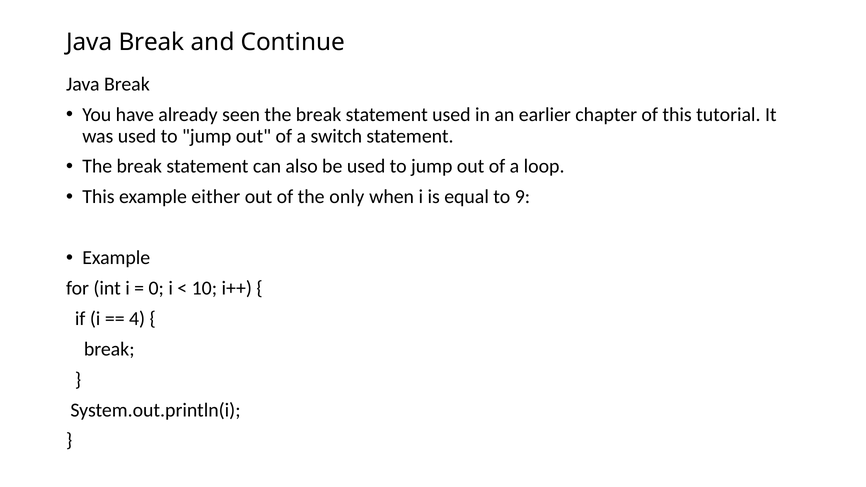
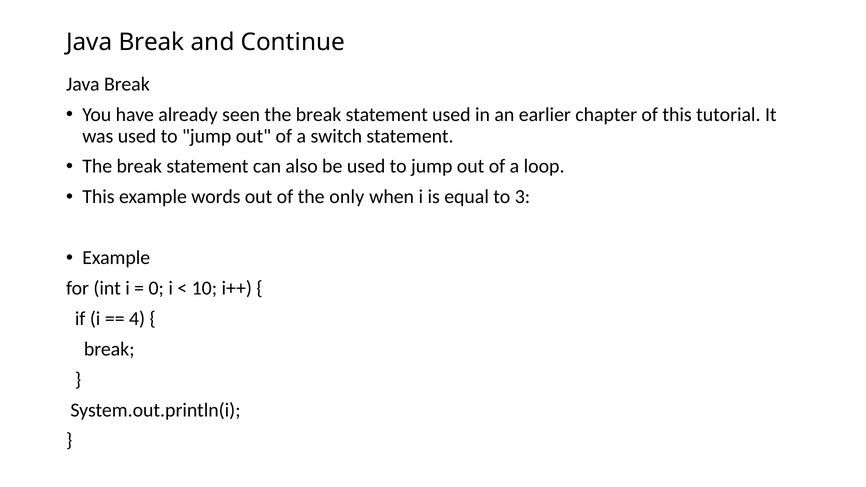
either: either -> words (216, 197)
9: 9 -> 3 (522, 197)
